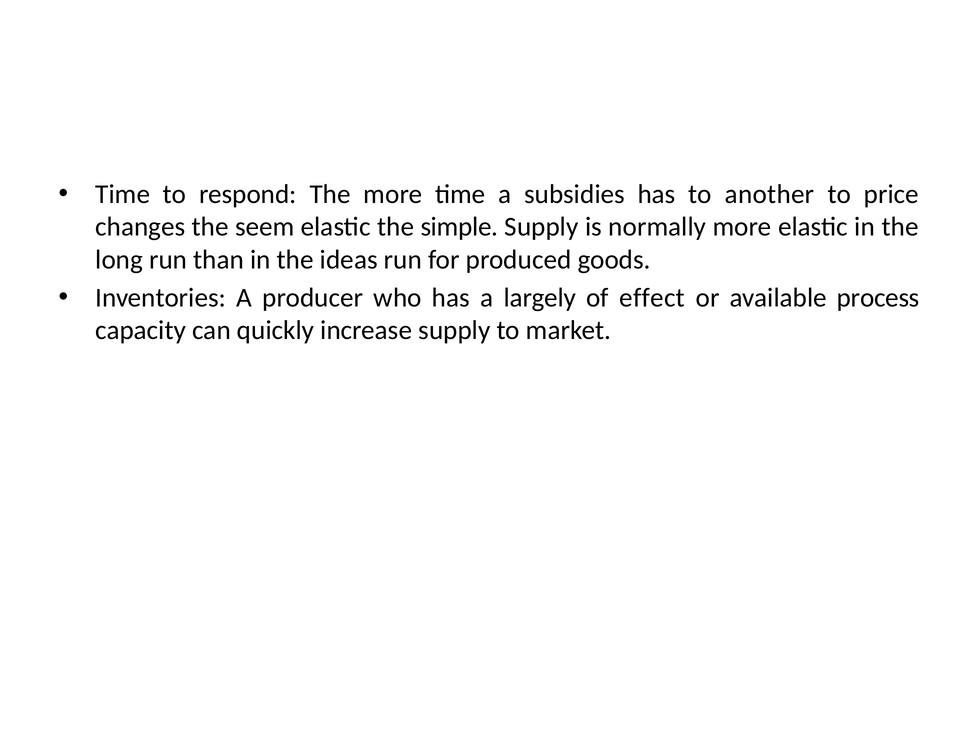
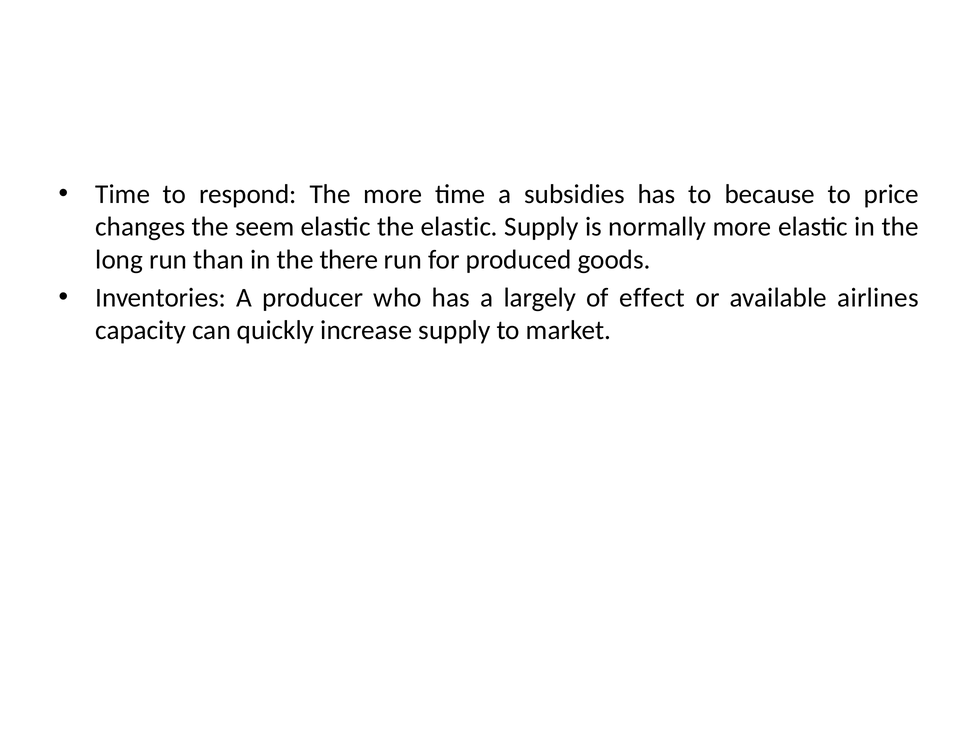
another: another -> because (770, 194)
the simple: simple -> elastic (459, 227)
ideas: ideas -> there (349, 259)
process: process -> airlines (878, 298)
